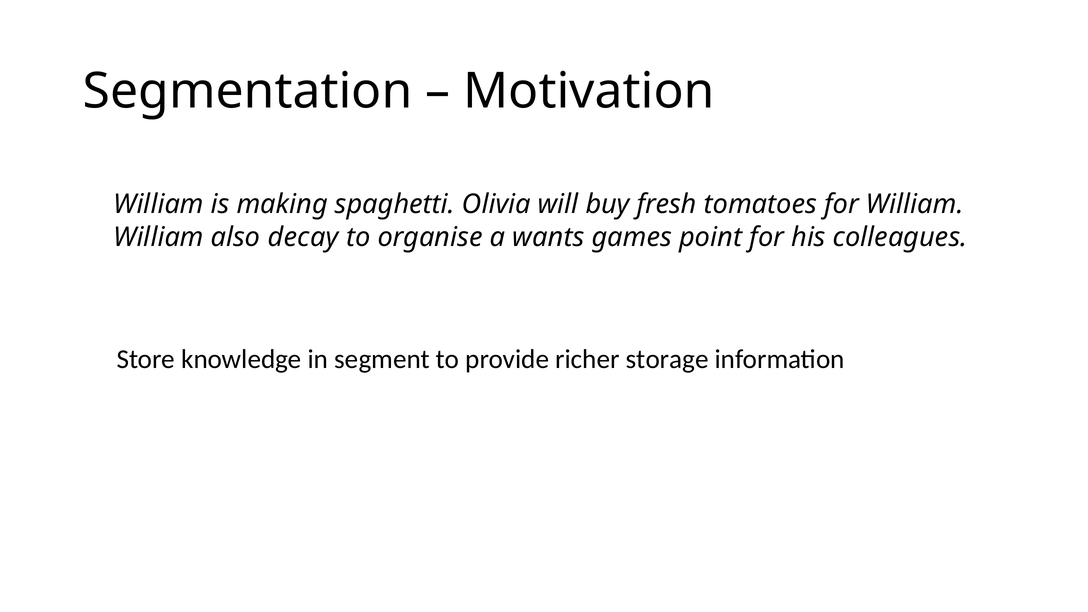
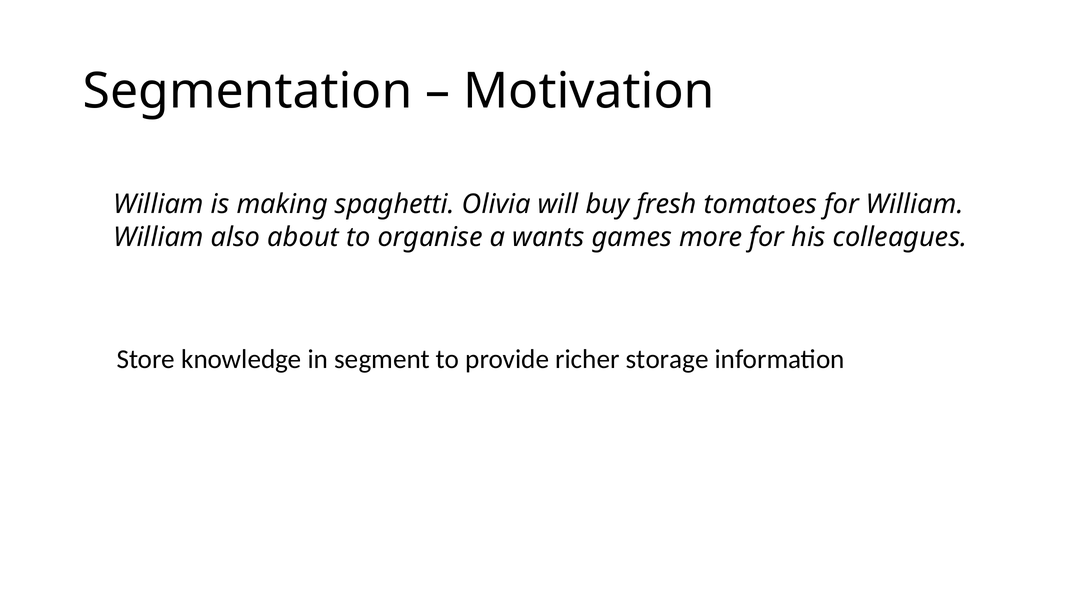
decay: decay -> about (303, 237)
point: point -> more (711, 237)
